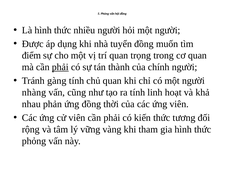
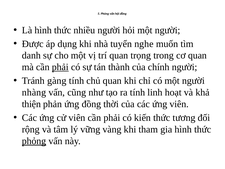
tuyển đồng: đồng -> nghe (144, 44)
điểm: điểm -> danh (31, 55)
nhau: nhau -> thiện (31, 104)
phỏng underline: none -> present (34, 141)
